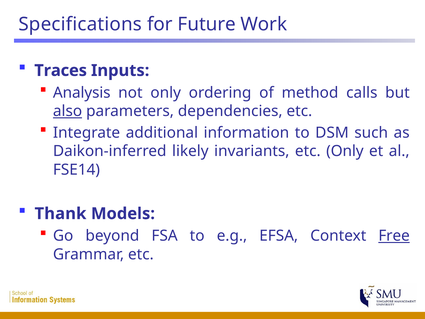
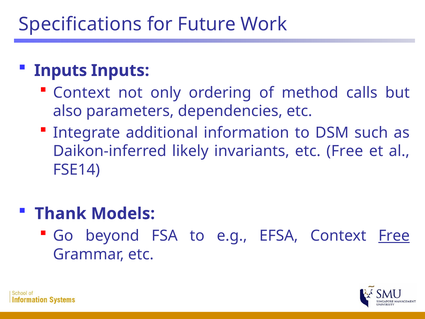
Traces: Traces -> Inputs (61, 70)
Analysis: Analysis -> Context (82, 93)
also underline: present -> none (68, 111)
etc Only: Only -> Free (345, 151)
